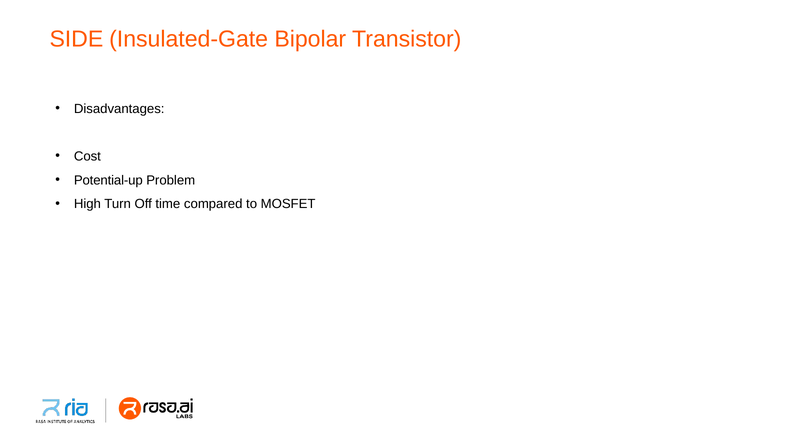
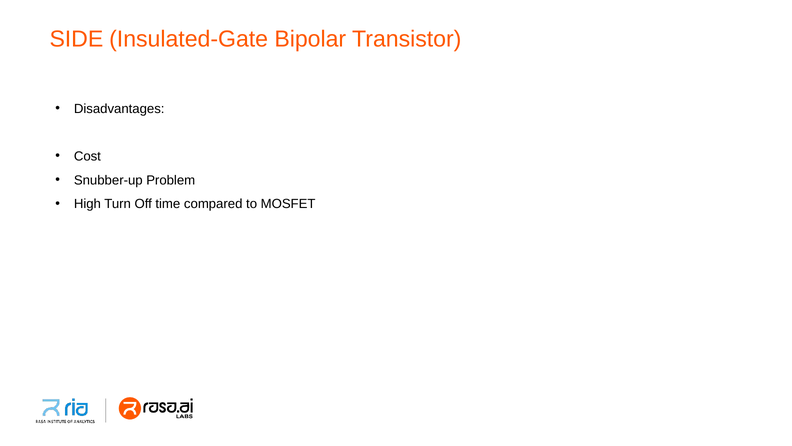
Potential-up: Potential-up -> Snubber-up (108, 180)
